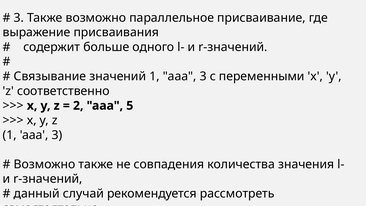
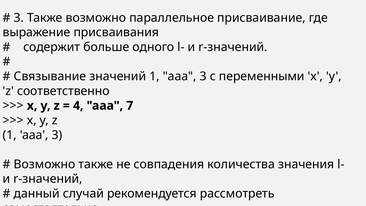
2: 2 -> 4 (78, 106)
5: 5 -> 7 (130, 106)
